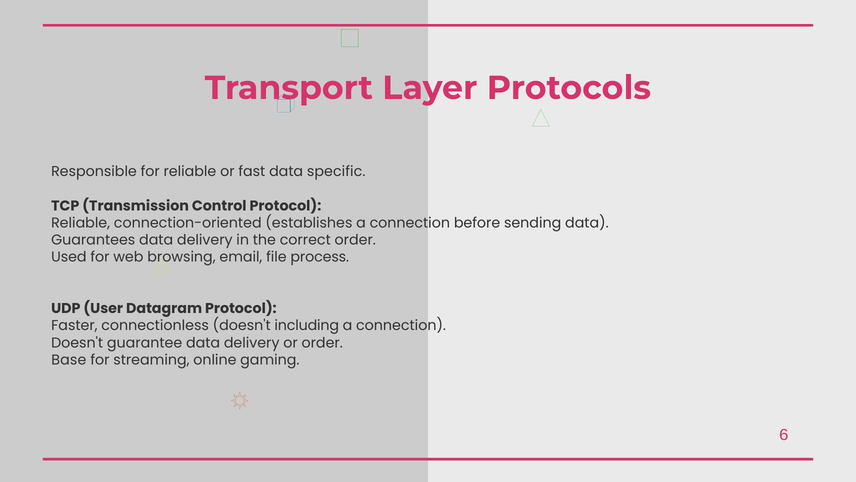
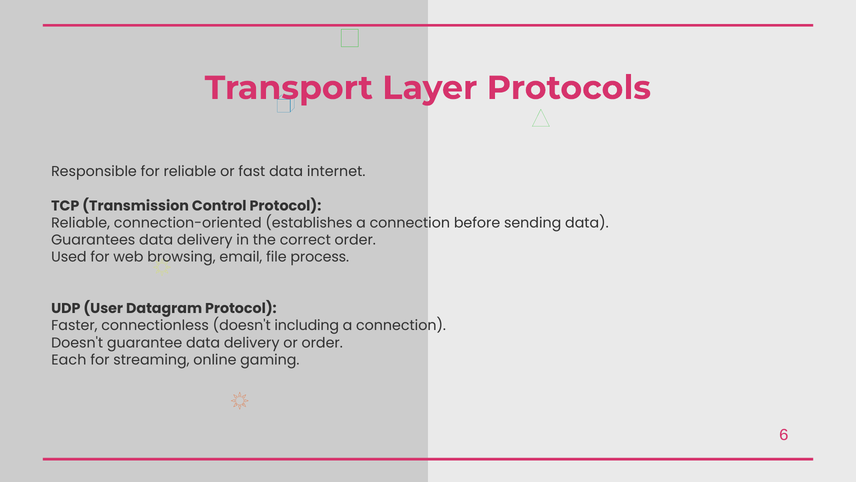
specific: specific -> internet (336, 171)
Base: Base -> Each (69, 360)
